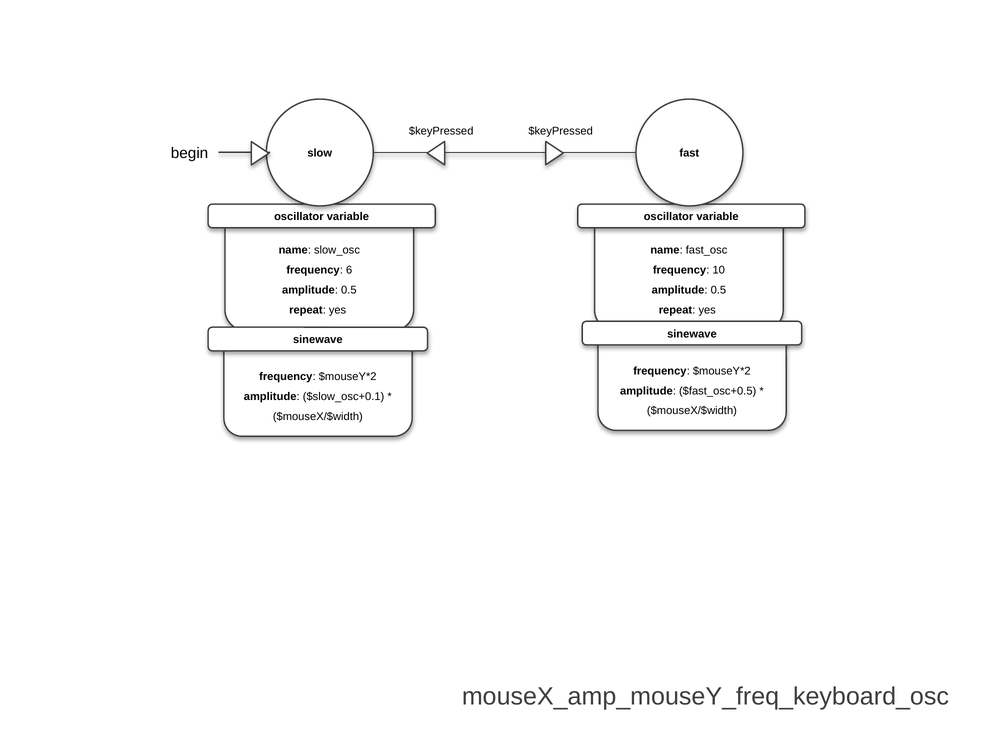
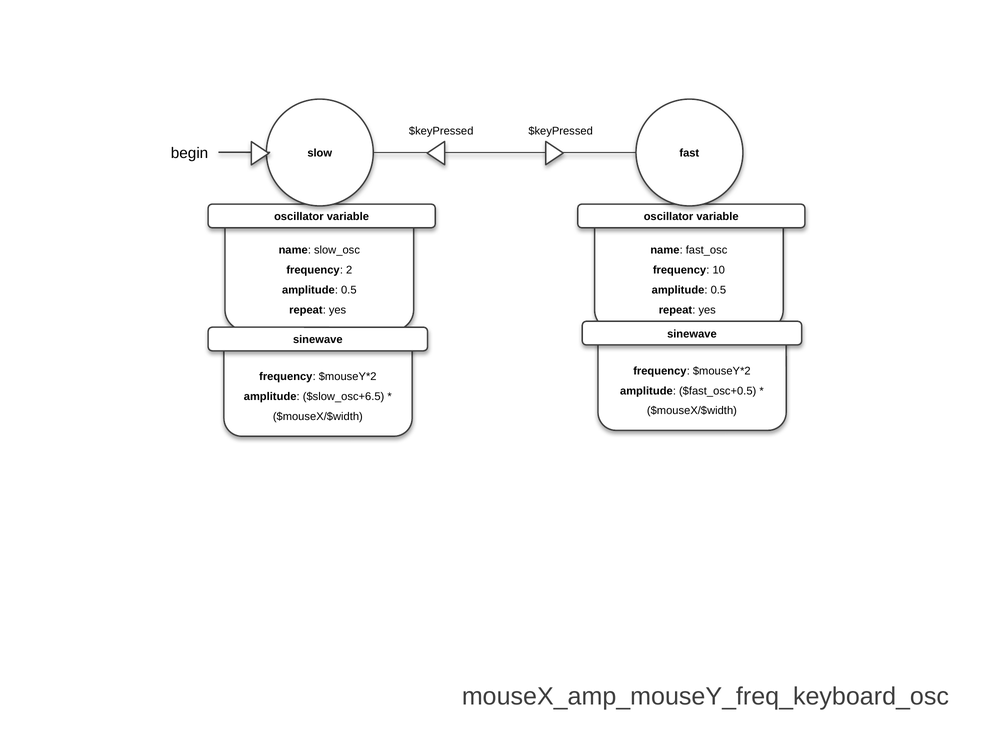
6: 6 -> 2 (349, 270)
$slow_osc+0.1: $slow_osc+0.1 -> $slow_osc+6.5 (344, 397)
